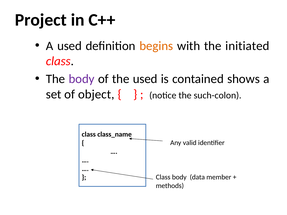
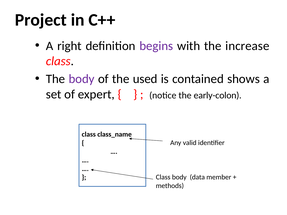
A used: used -> right (69, 46)
begins colour: orange -> purple (156, 46)
initiated: initiated -> increase (247, 46)
object: object -> expert (96, 94)
such-colon: such-colon -> early-colon (218, 95)
